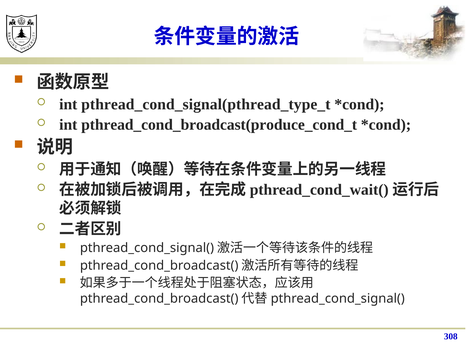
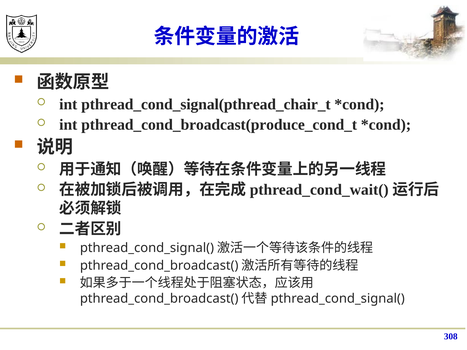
pthread_cond_signal(pthread_type_t: pthread_cond_signal(pthread_type_t -> pthread_cond_signal(pthread_chair_t (206, 104)
